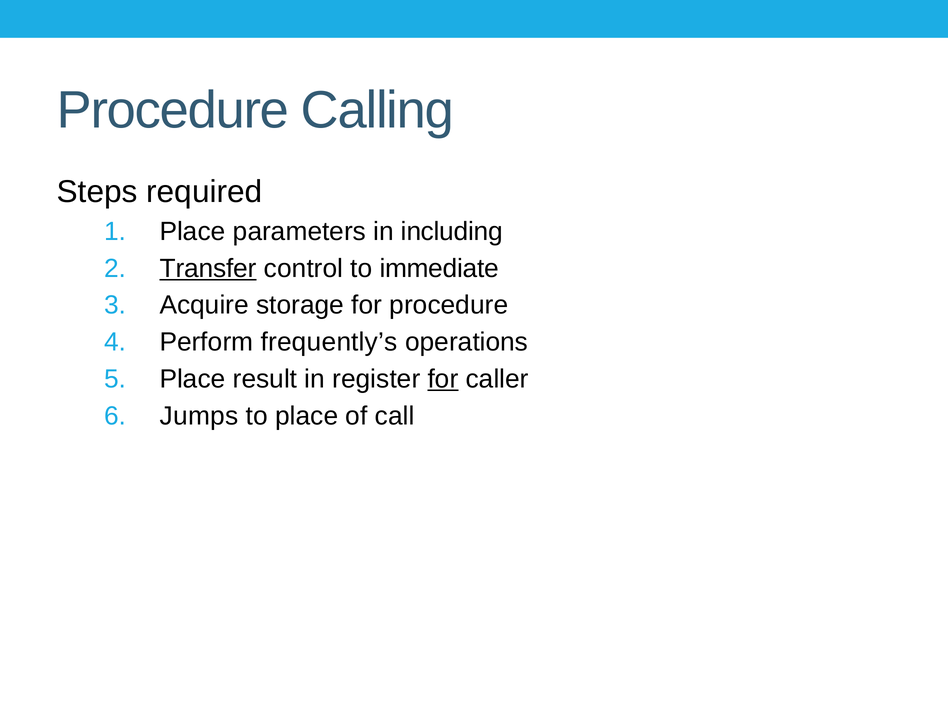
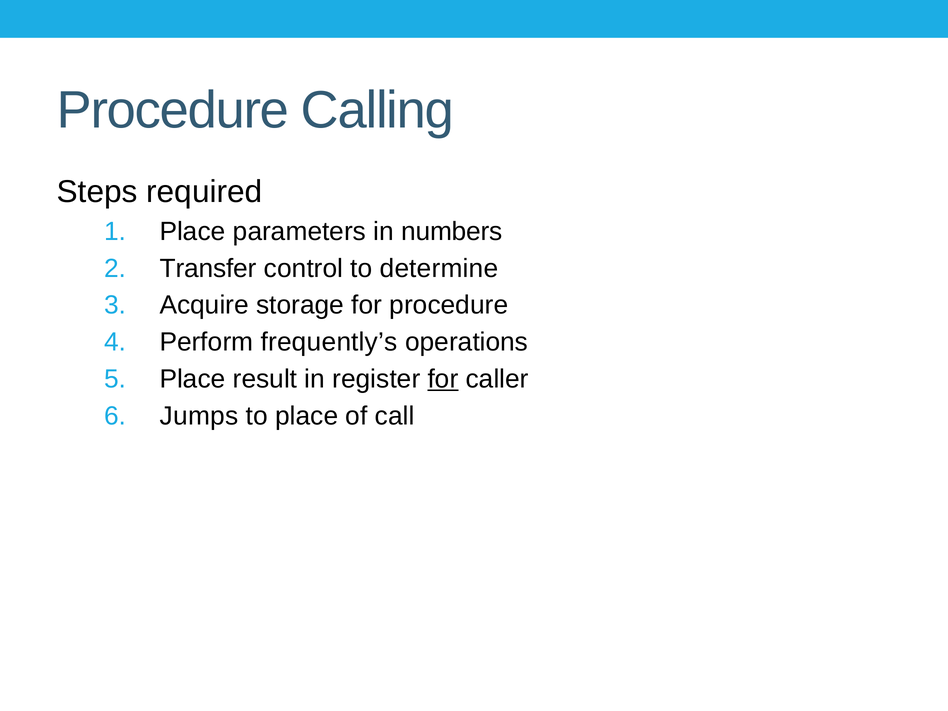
including: including -> numbers (452, 231)
Transfer underline: present -> none (208, 268)
immediate: immediate -> determine (439, 268)
